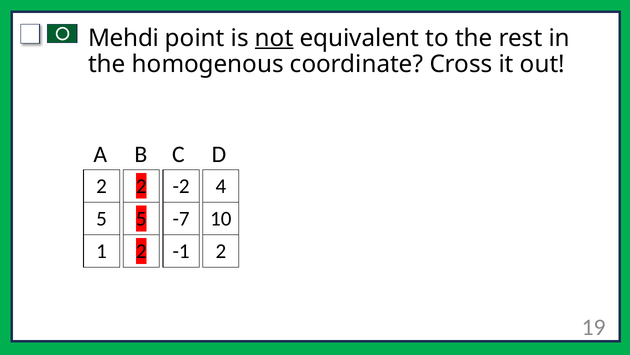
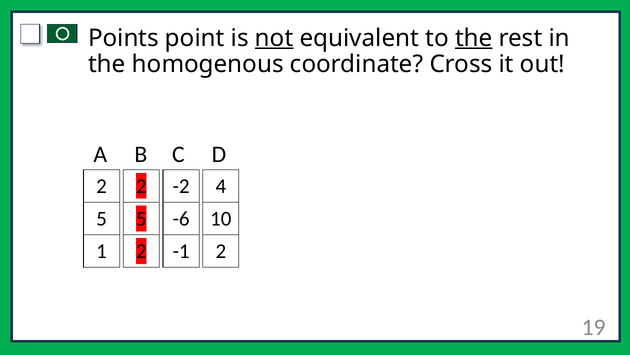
Mehdi: Mehdi -> Points (123, 38)
the underline: none -> present (474, 38)
-7: -7 -> -6 (181, 218)
